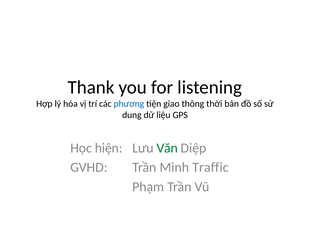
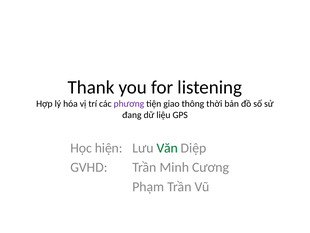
phương colour: blue -> purple (129, 103)
dung: dung -> đang (132, 115)
Traffic: Traffic -> Cương (211, 167)
